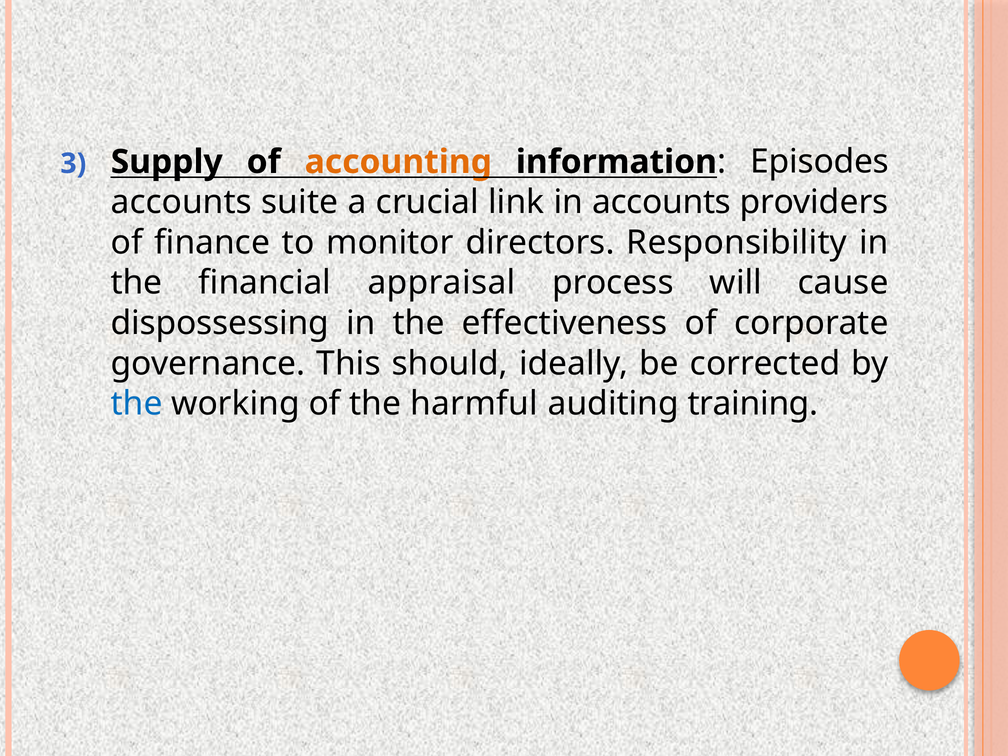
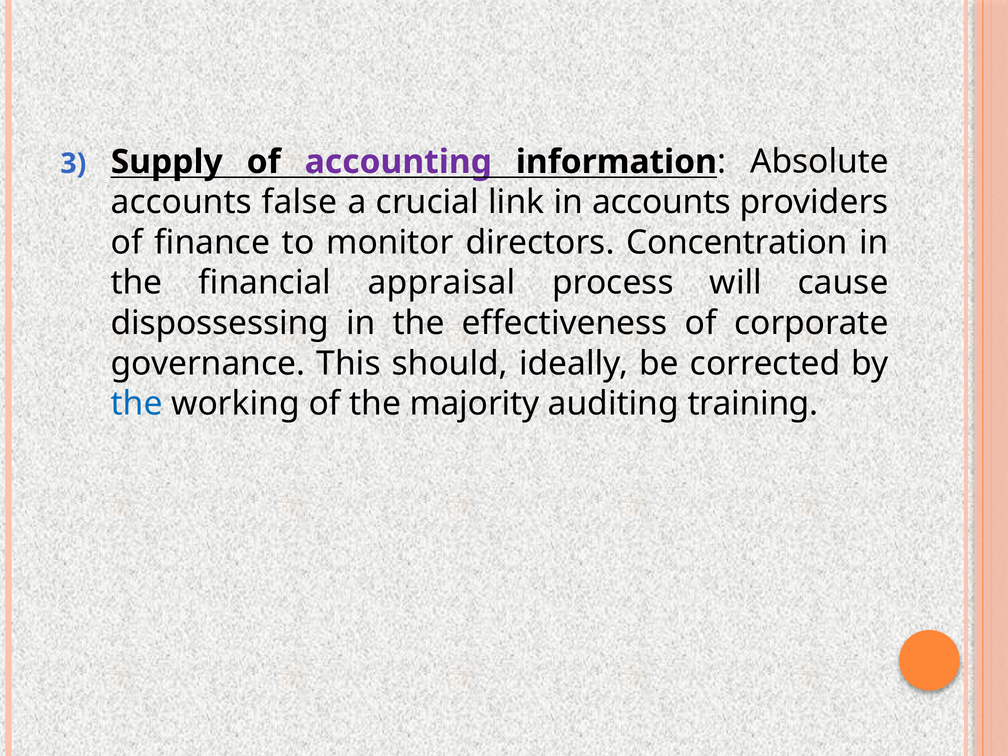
accounting colour: orange -> purple (398, 162)
Episodes: Episodes -> Absolute (820, 162)
suite: suite -> false (300, 202)
Responsibility: Responsibility -> Concentration (737, 243)
harmful: harmful -> majority (474, 404)
